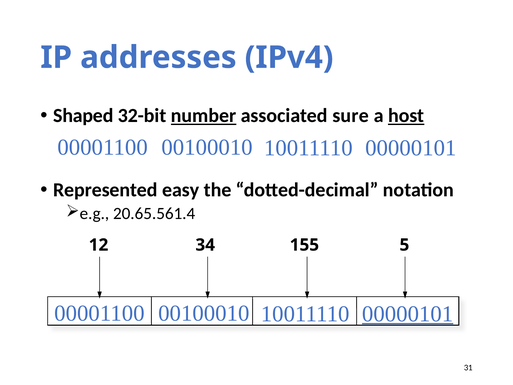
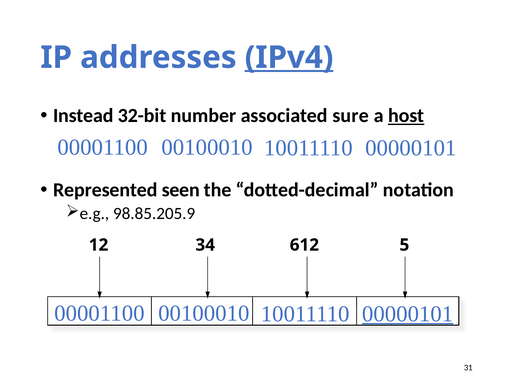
IPv4 underline: none -> present (289, 57)
Shaped: Shaped -> Instead (83, 116)
number underline: present -> none (204, 116)
easy: easy -> seen (181, 190)
20.65.561.4: 20.65.561.4 -> 98.85.205.9 (154, 213)
155: 155 -> 612 (304, 245)
